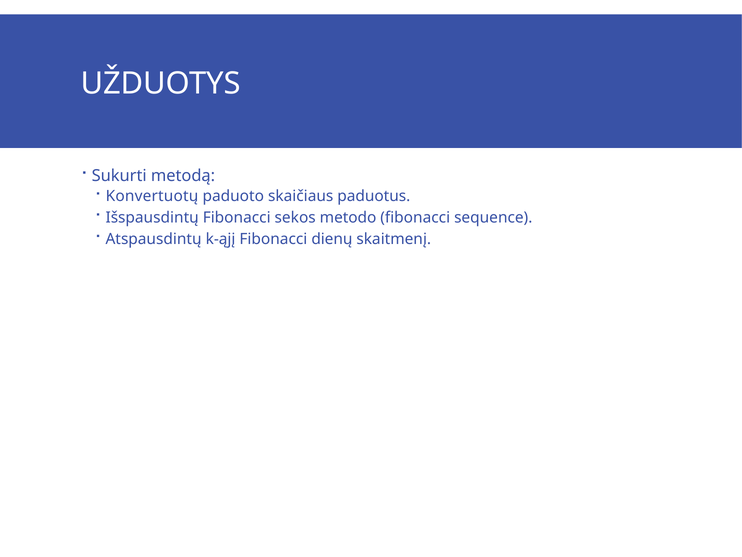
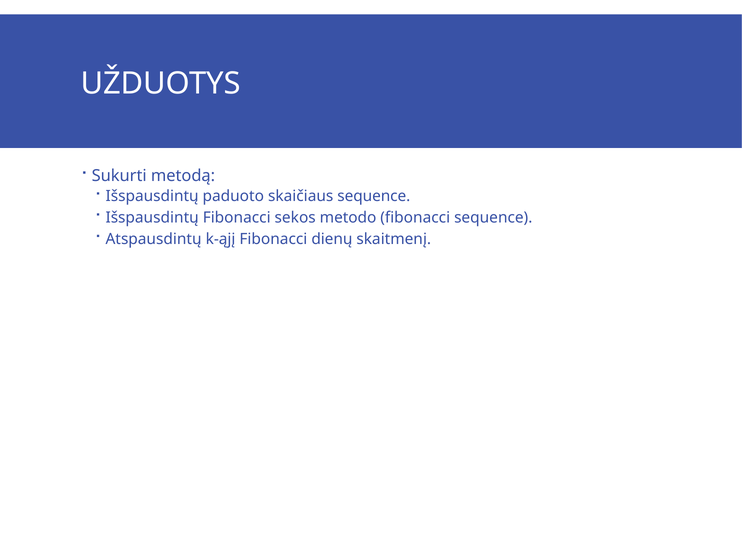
Konvertuotų: Konvertuotų -> Išspausdintų (152, 196)
skaičiaus paduotus: paduotus -> sequence (374, 196)
